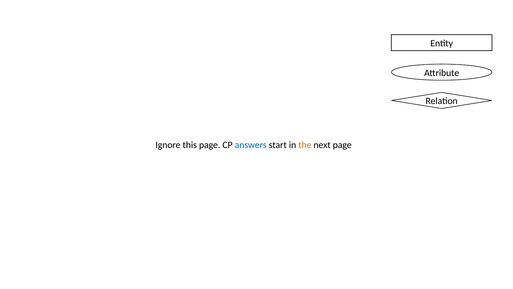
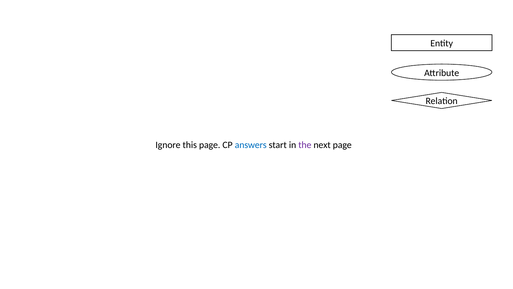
the colour: orange -> purple (305, 145)
